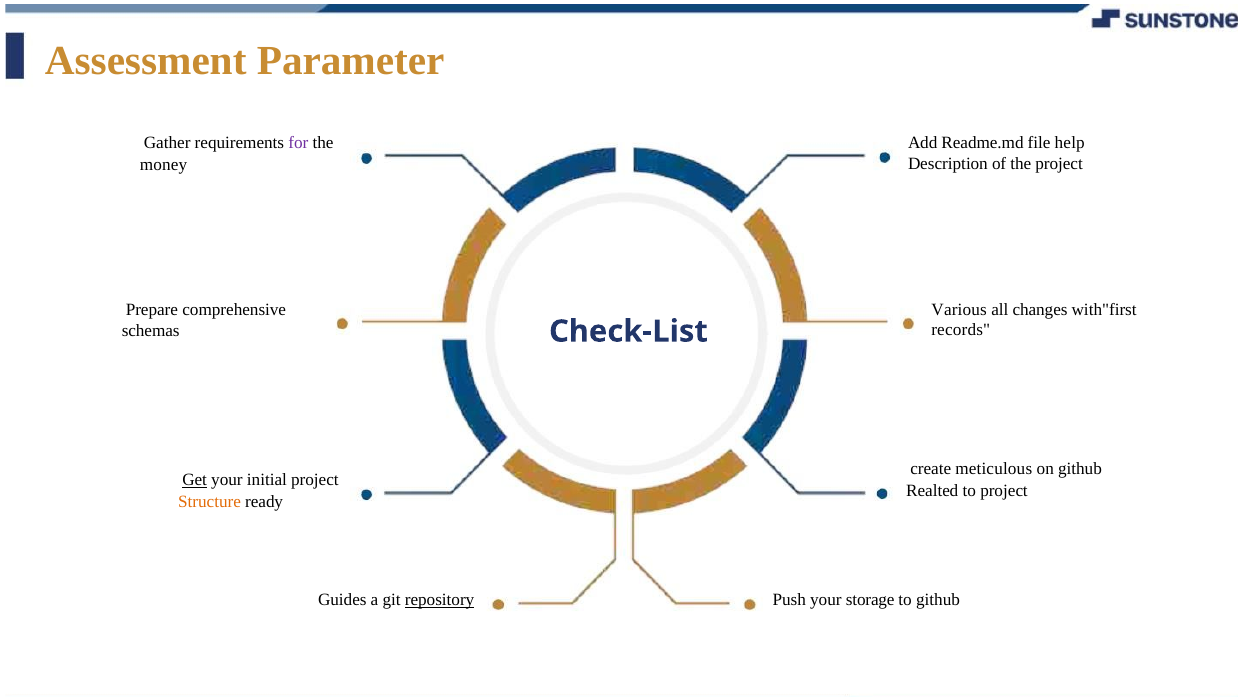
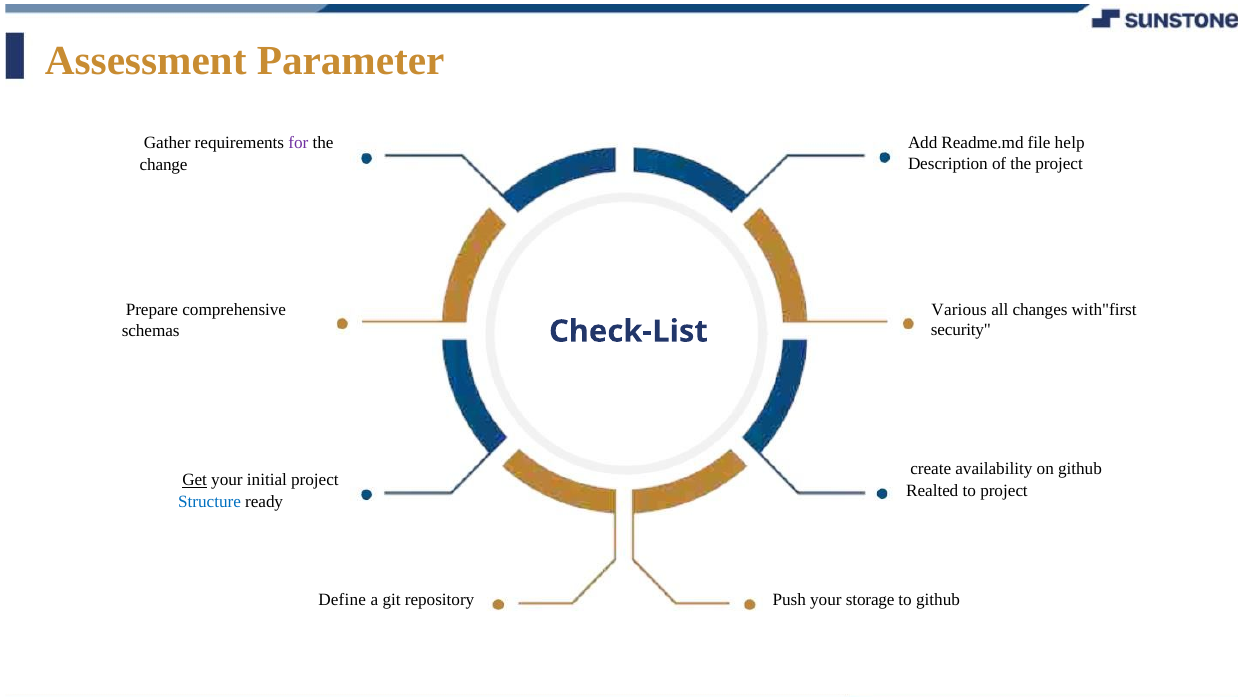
money: money -> change (164, 165)
records: records -> security (961, 330)
meticulous: meticulous -> availability (994, 468)
Structure colour: orange -> blue (210, 502)
Guides: Guides -> Define (342, 600)
repository underline: present -> none (440, 600)
